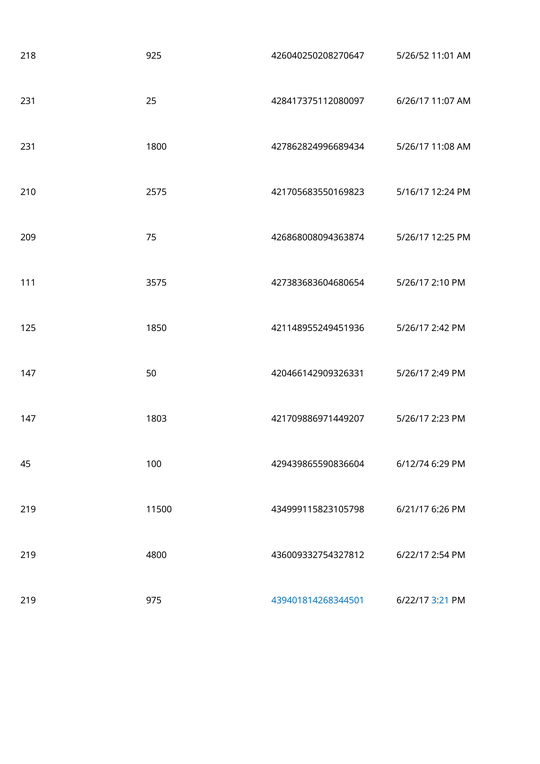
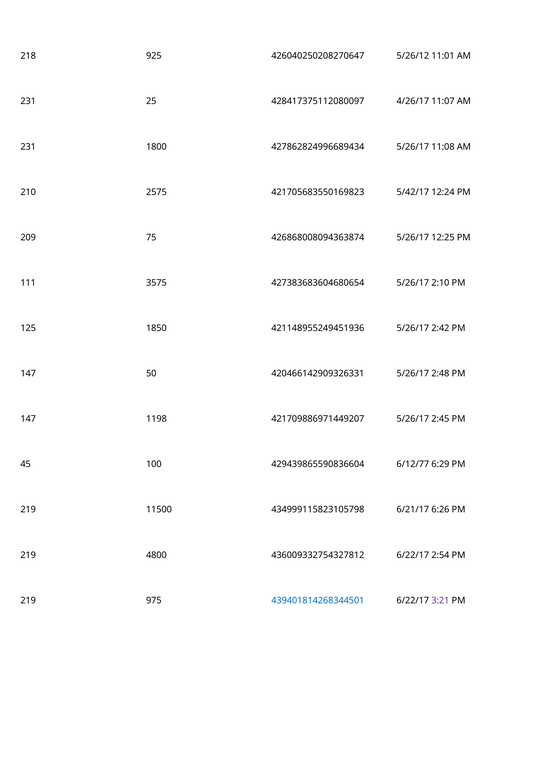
5/26/52: 5/26/52 -> 5/26/12 (413, 56)
6/26/17: 6/26/17 -> 4/26/17 (413, 101)
5/16/17: 5/16/17 -> 5/42/17 (413, 192)
2:49: 2:49 -> 2:48 (440, 374)
1803: 1803 -> 1198 (156, 419)
2:23: 2:23 -> 2:45 (440, 419)
6/12/74: 6/12/74 -> 6/12/77 (413, 464)
3:21 colour: blue -> purple (440, 601)
